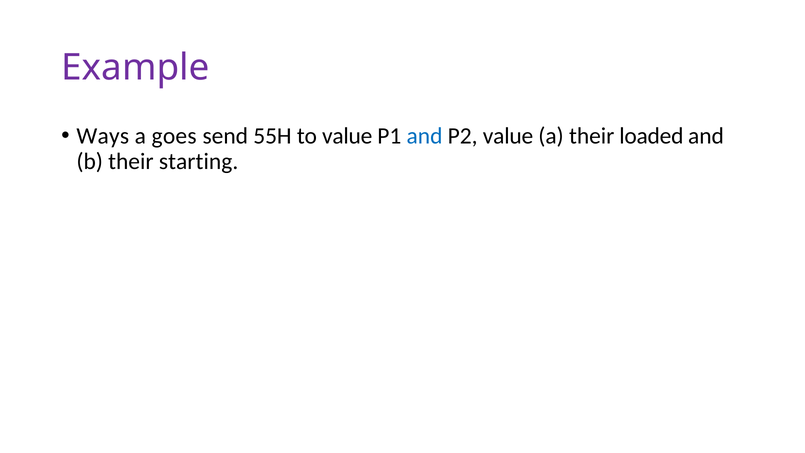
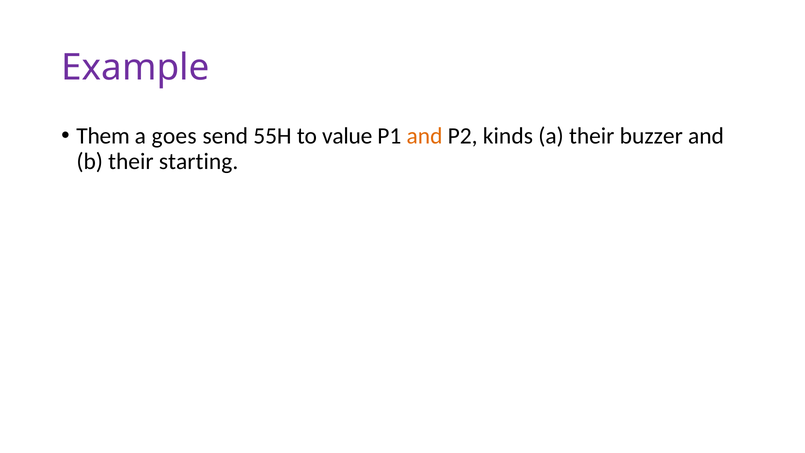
Ways: Ways -> Them (103, 136)
and colour: blue -> orange (425, 136)
P2 value: value -> kinds (508, 136)
loaded: loaded -> buzzer (651, 136)
